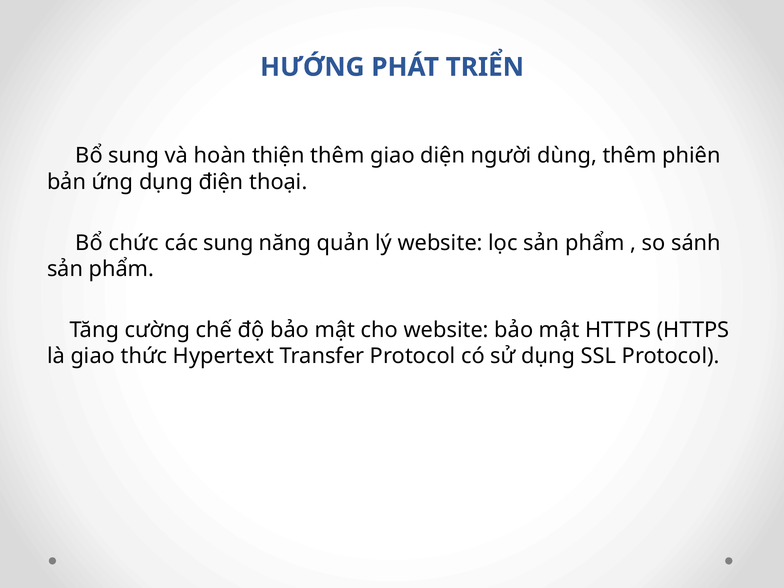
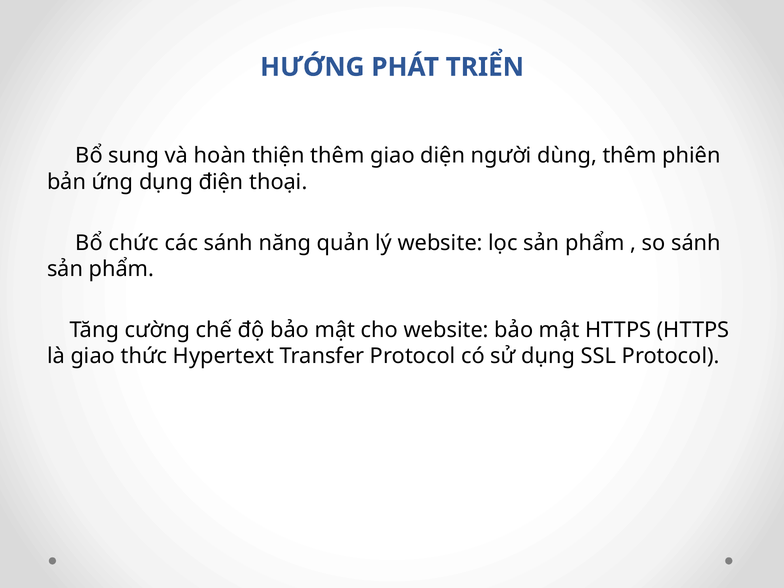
các sung: sung -> sánh (228, 243)
